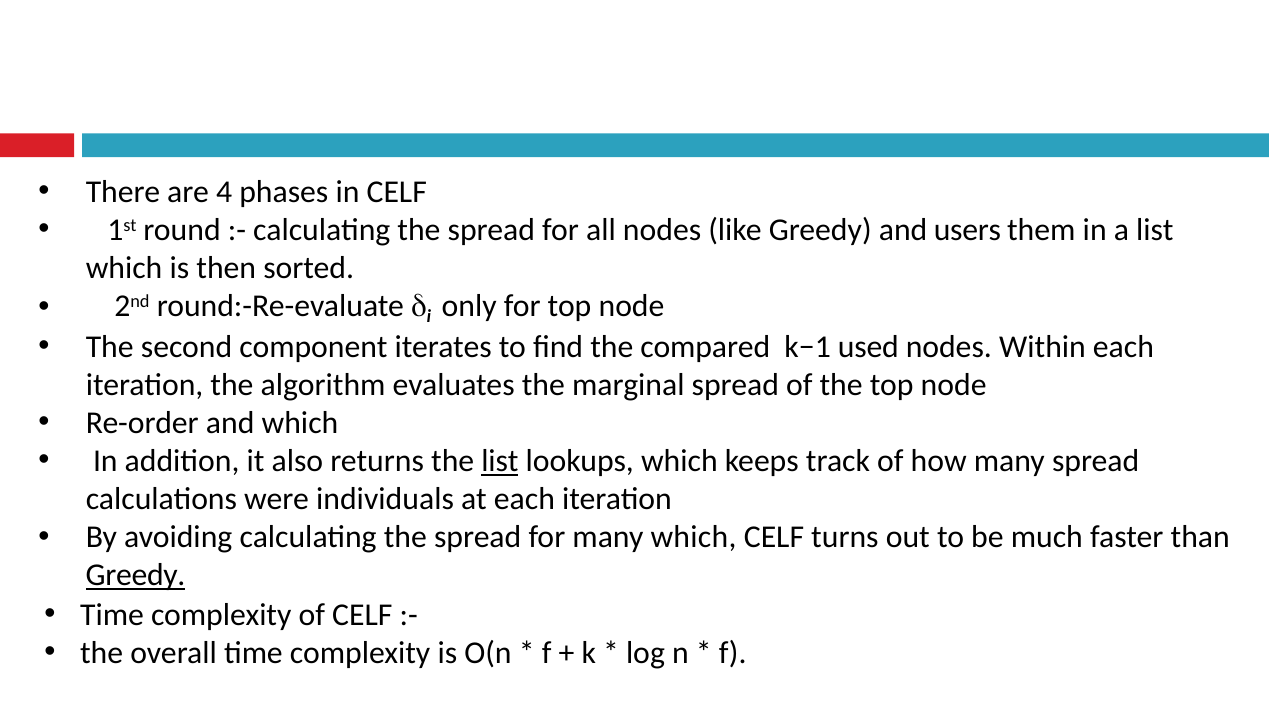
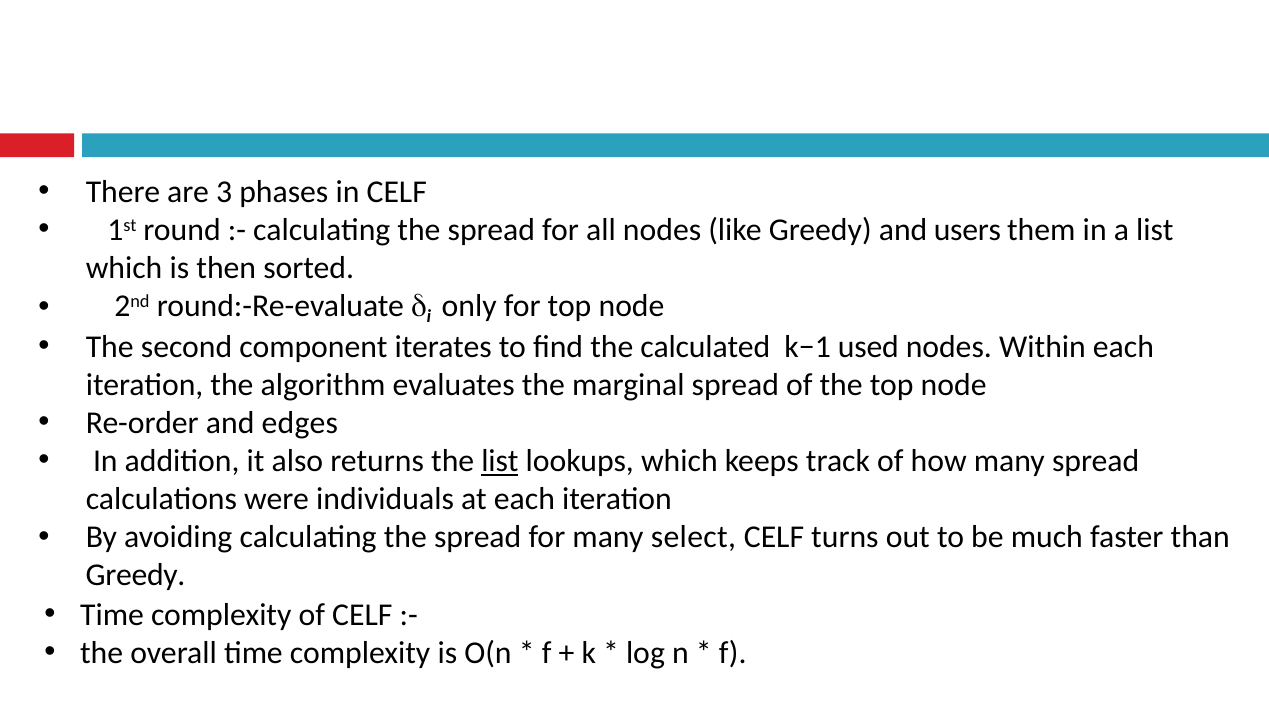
4: 4 -> 3 (224, 192)
compared: compared -> calculated (705, 347)
and which: which -> edges (300, 423)
many which: which -> select (693, 537)
Greedy underline: present -> none (136, 575)
